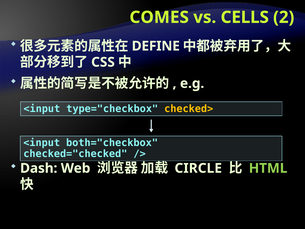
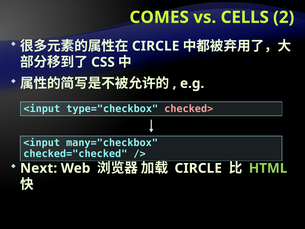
DEFINE: DEFINE -> CIRCLE (156, 46)
checked> colour: yellow -> pink (189, 109)
both="checkbox: both="checkbox -> many="checkbox (112, 143)
Dash: Dash -> Next (39, 168)
